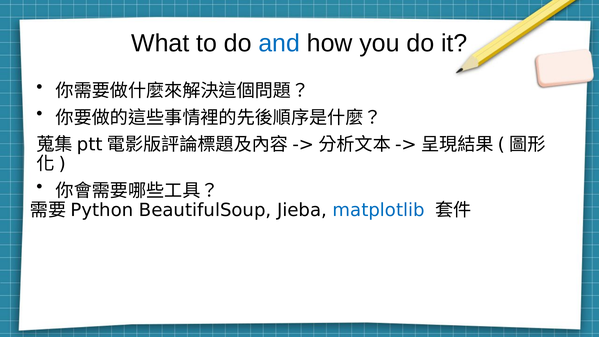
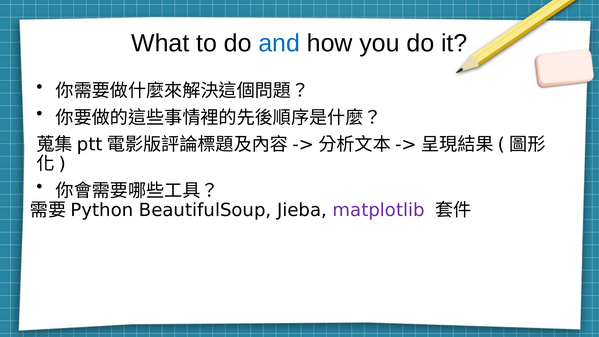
matplotlib colour: blue -> purple (379, 210)
